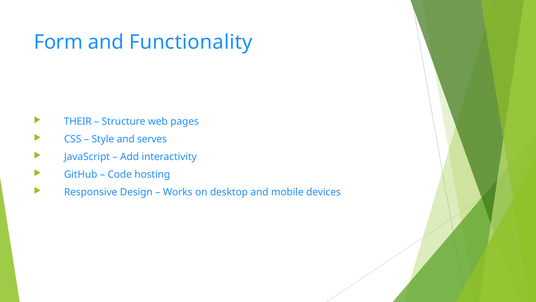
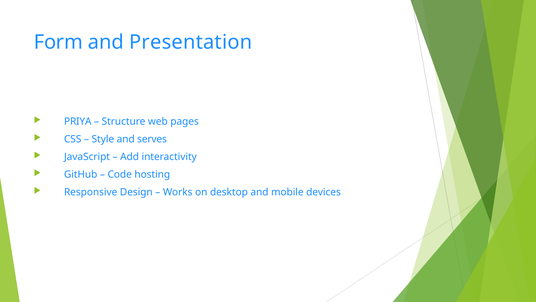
Functionality: Functionality -> Presentation (191, 42)
THEIR: THEIR -> PRIYA (78, 121)
